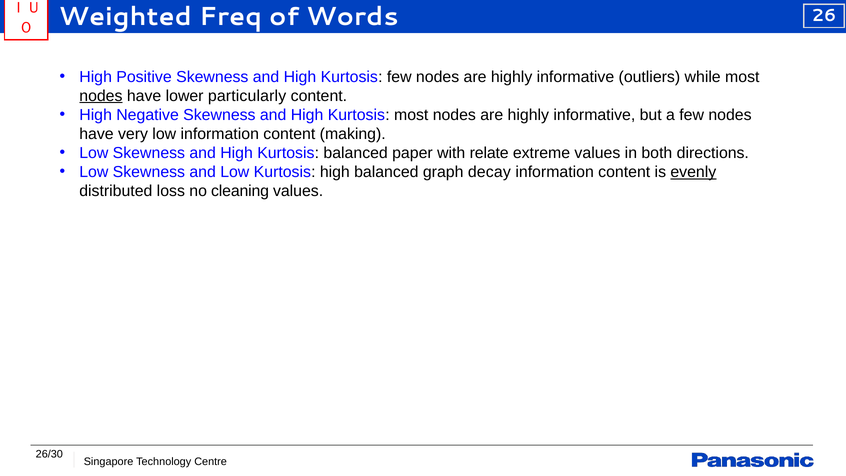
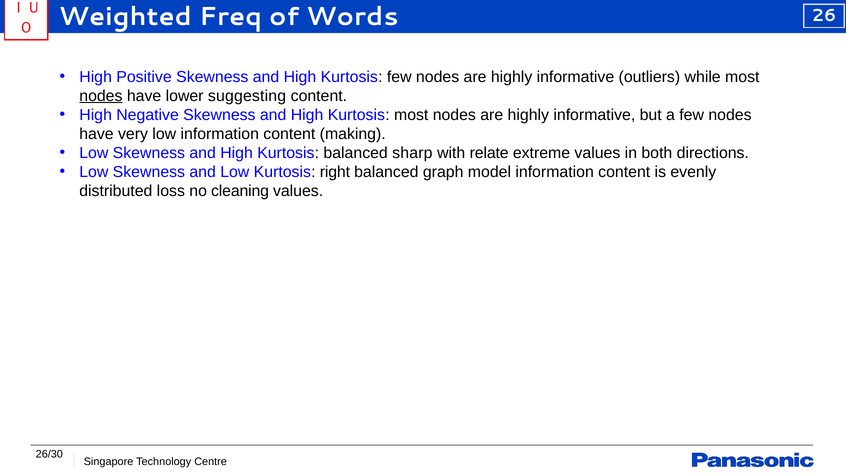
particularly: particularly -> suggesting (247, 96)
paper: paper -> sharp (412, 153)
Kurtosis high: high -> right (335, 172)
decay: decay -> model (489, 172)
evenly underline: present -> none (693, 172)
